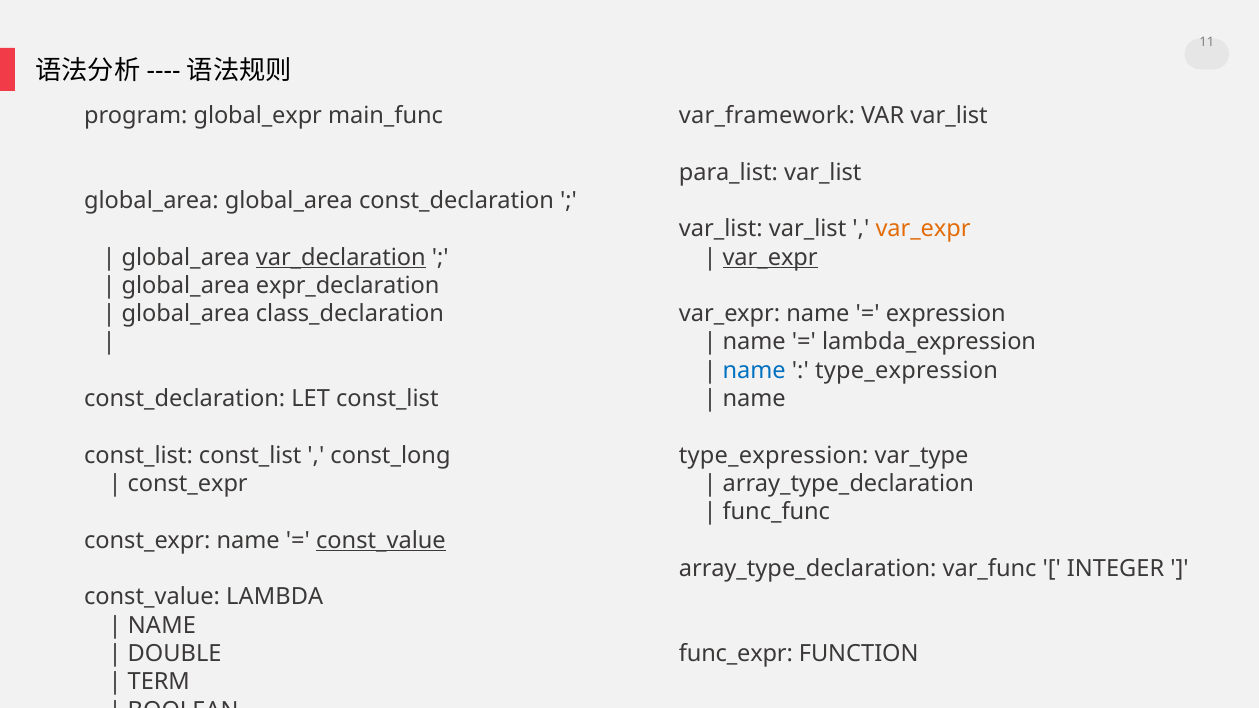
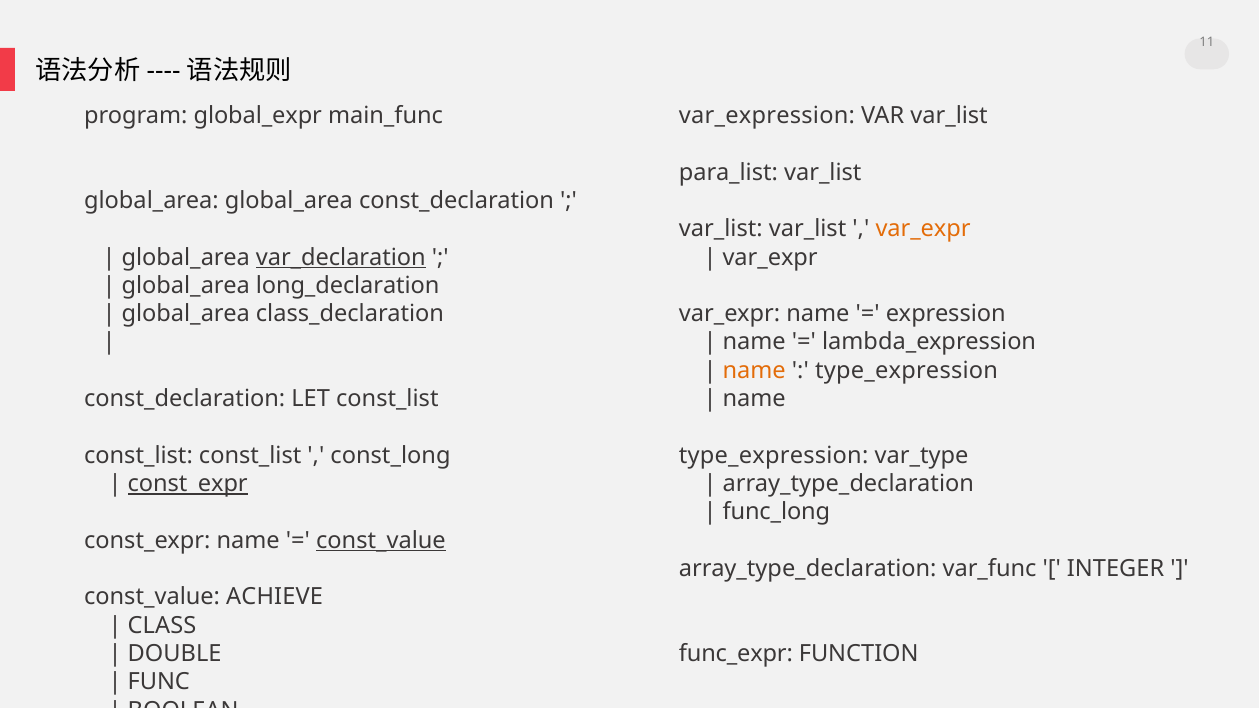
var_framework: var_framework -> var_expression (767, 116)
var_expr underline: present -> none (770, 257)
expr_declaration: expr_declaration -> long_declaration (348, 286)
name colour: blue -> orange (754, 371)
const_expr underline: none -> present (188, 484)
func_func: func_func -> func_long (776, 512)
LAMBDA: LAMBDA -> ACHIEVE (275, 597)
NAME: NAME -> CLASS (162, 626)
TERM: TERM -> FUNC (159, 682)
